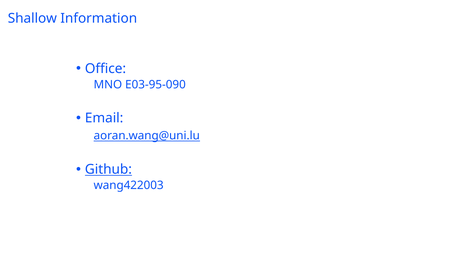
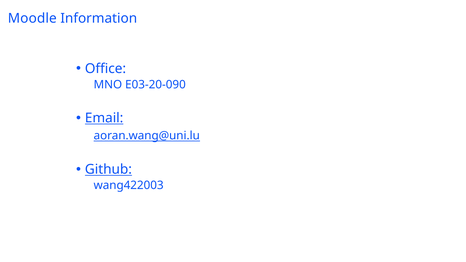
Shallow: Shallow -> Moodle (32, 18)
E03-95-090: E03-95-090 -> E03-20-090 (155, 85)
Email underline: none -> present (104, 118)
